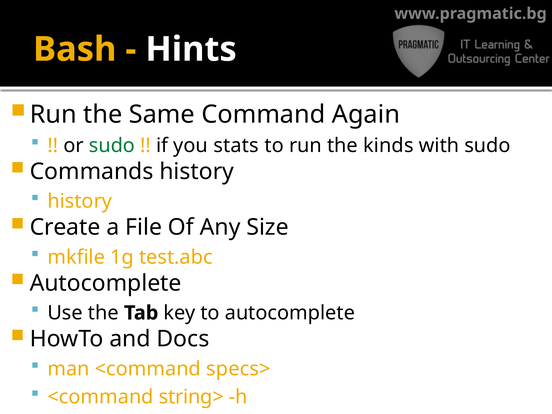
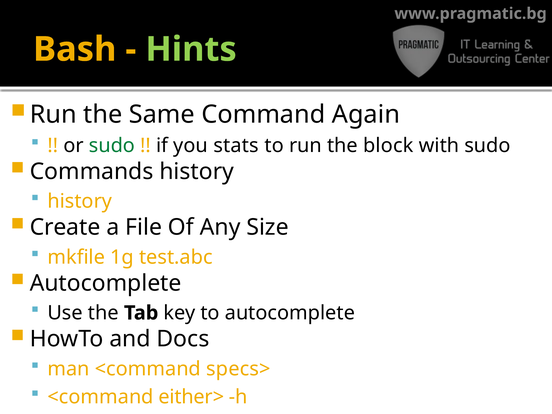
Hints colour: white -> light green (191, 49)
kinds: kinds -> block (388, 146)
string>: string> -> either> (191, 397)
